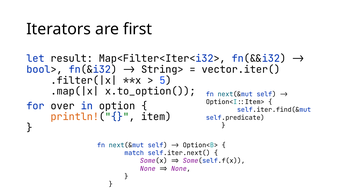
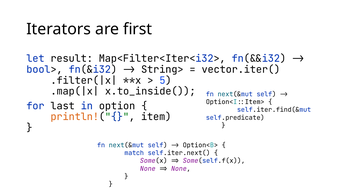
x.to_option(: x.to_option( -> x.to_inside( (150, 91)
over: over -> last (63, 106)
